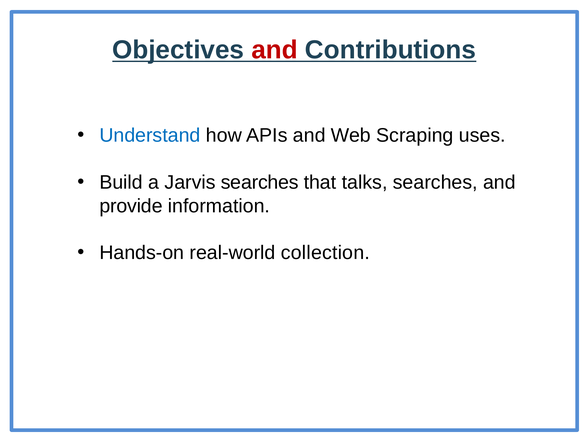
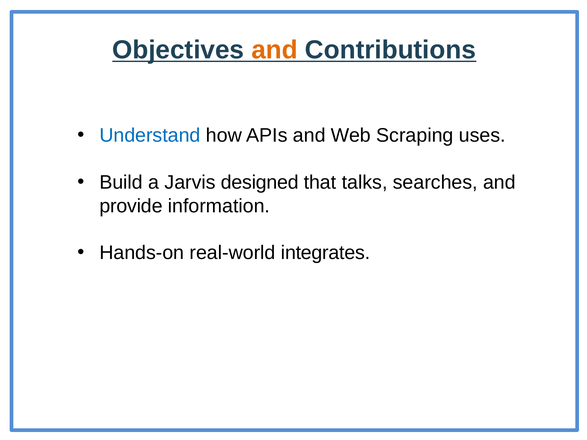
and colour: red -> orange (275, 50)
Jarvis searches: searches -> designed (260, 183)
collection: collection -> integrates (326, 253)
